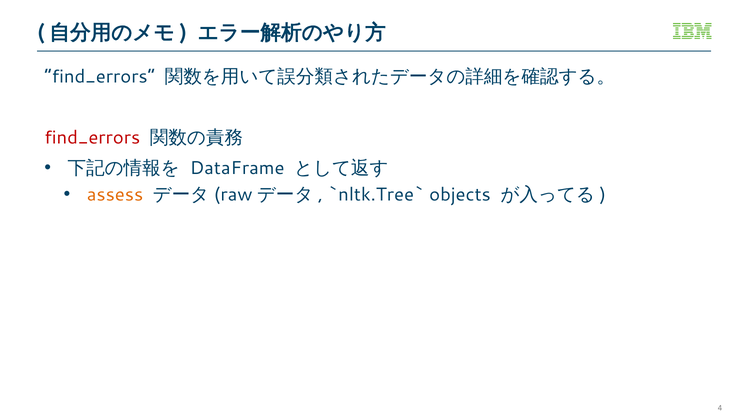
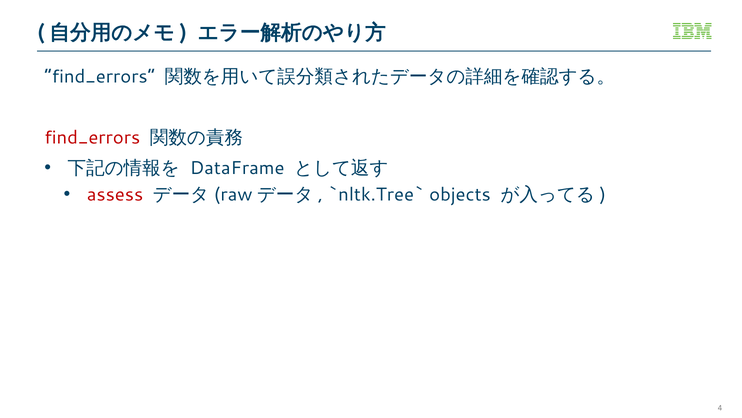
assess colour: orange -> red (115, 194)
